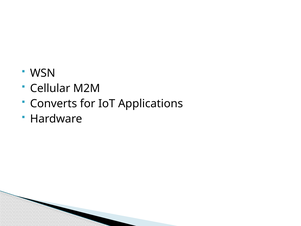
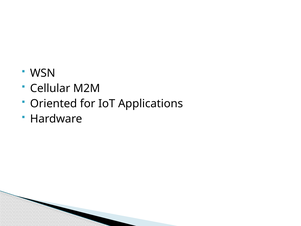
Converts: Converts -> Oriented (54, 103)
